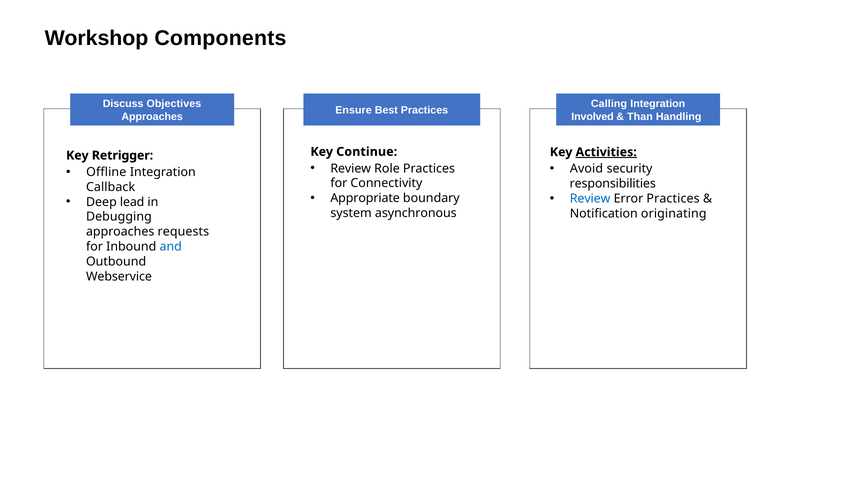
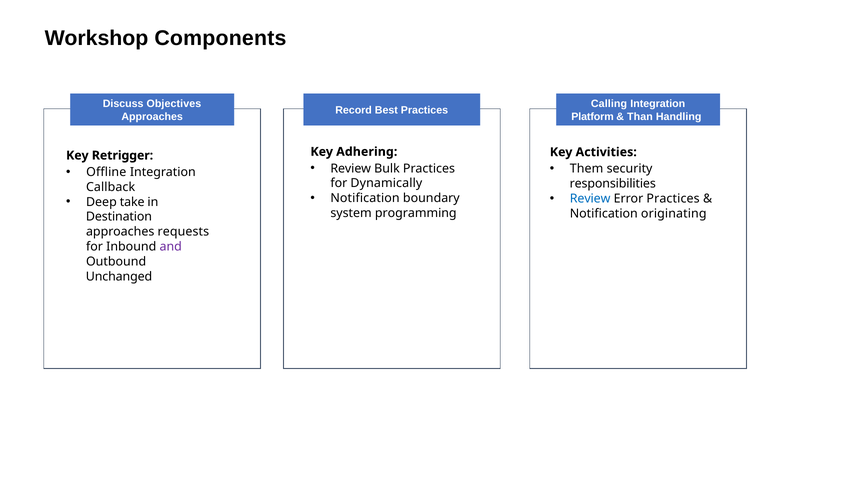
Ensure: Ensure -> Record (354, 110)
Involved: Involved -> Platform (593, 117)
Continue: Continue -> Adhering (367, 152)
Activities underline: present -> none (606, 152)
Role: Role -> Bulk (387, 169)
Avoid: Avoid -> Them (587, 169)
Connectivity: Connectivity -> Dynamically (386, 183)
Appropriate: Appropriate -> Notification (365, 198)
lead: lead -> take (132, 202)
asynchronous: asynchronous -> programming (416, 213)
Debugging: Debugging -> Destination (119, 217)
and colour: blue -> purple (171, 247)
Webservice: Webservice -> Unchanged (119, 277)
